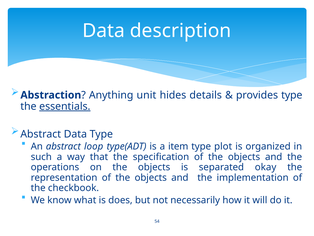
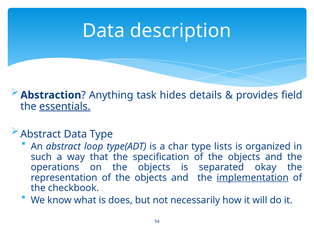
unit: unit -> task (147, 95)
provides type: type -> field (292, 95)
item: item -> char (178, 146)
plot: plot -> lists (223, 146)
implementation underline: none -> present (253, 177)
